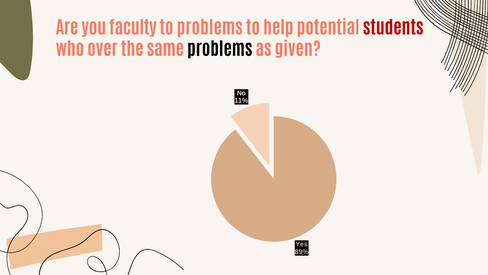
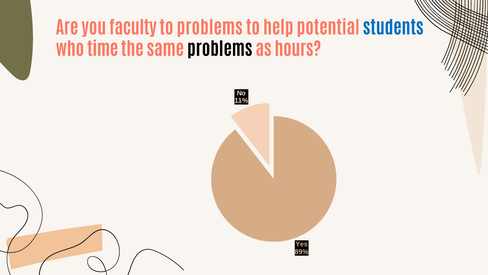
students colour: red -> blue (393, 29)
over: over -> time (103, 50)
given: given -> hours (298, 50)
